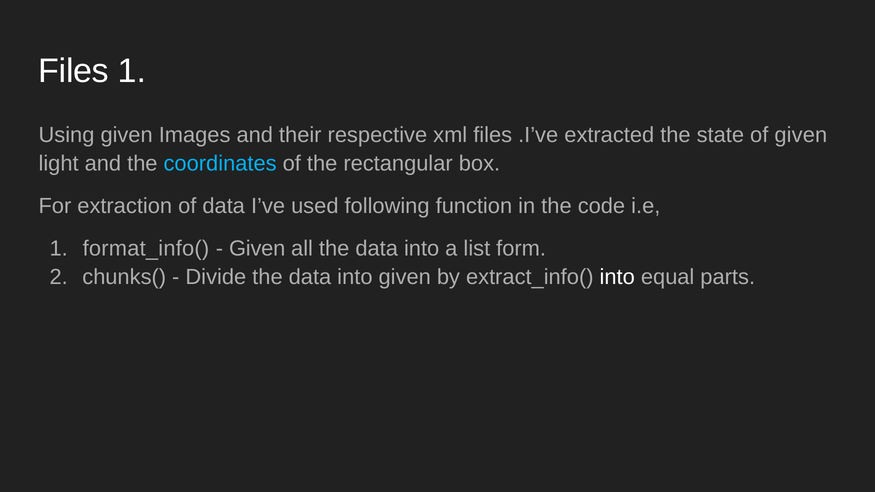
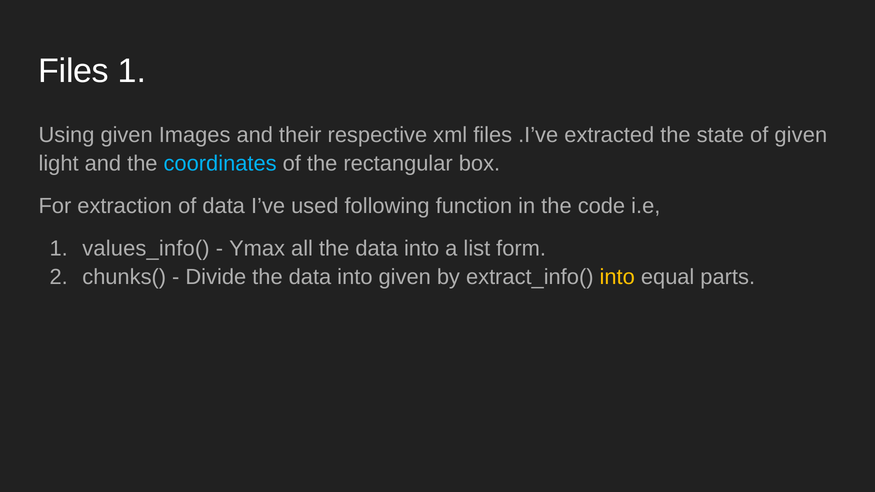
format_info(: format_info( -> values_info( (146, 249)
Given: Given -> Ymax (257, 249)
into colour: white -> yellow (617, 277)
